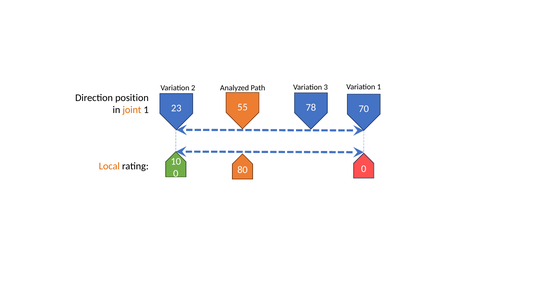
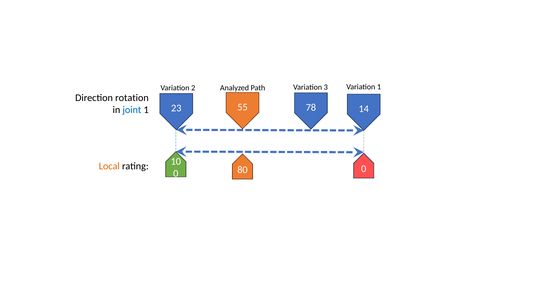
position: position -> rotation (132, 98)
70: 70 -> 14 (364, 109)
joint colour: orange -> blue (132, 110)
